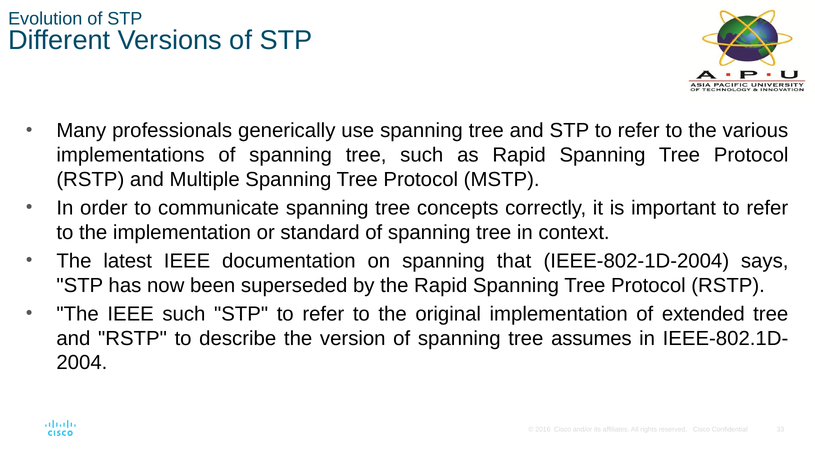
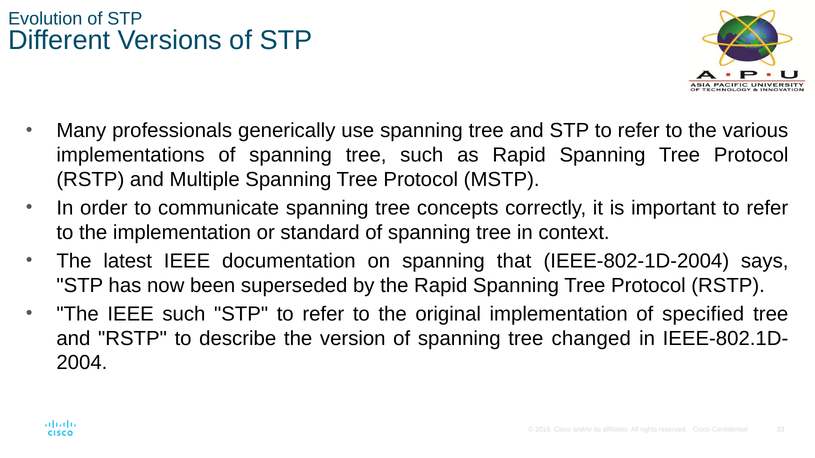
extended: extended -> specified (703, 314)
assumes: assumes -> changed (591, 339)
